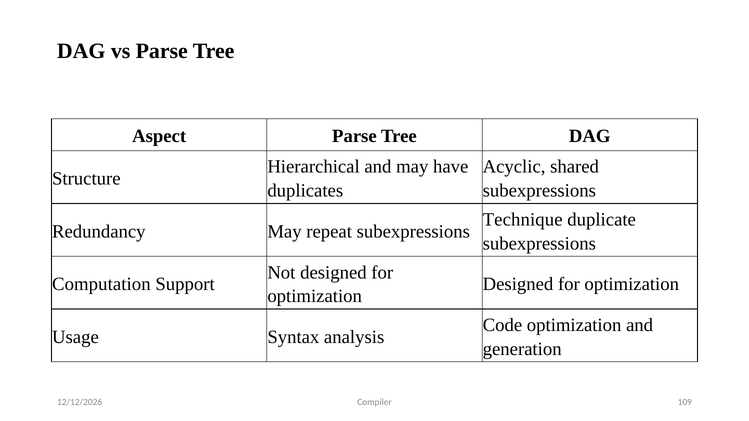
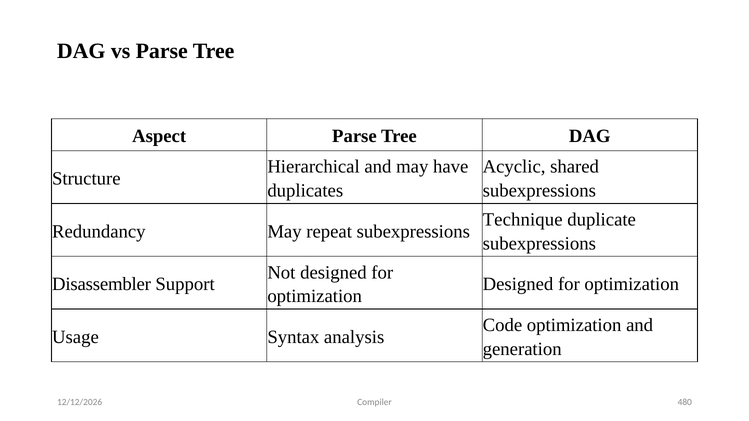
Computation: Computation -> Disassembler (102, 285)
109: 109 -> 480 (685, 402)
